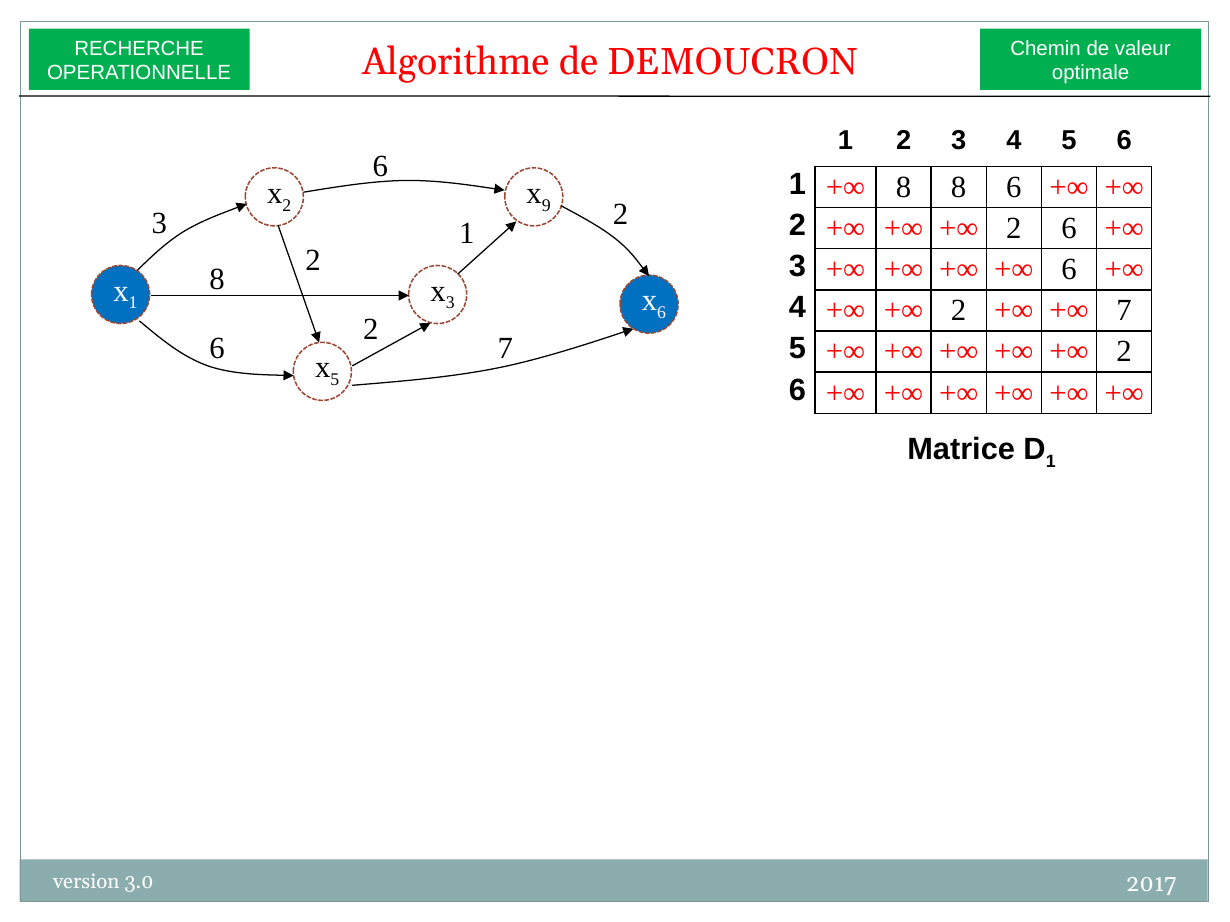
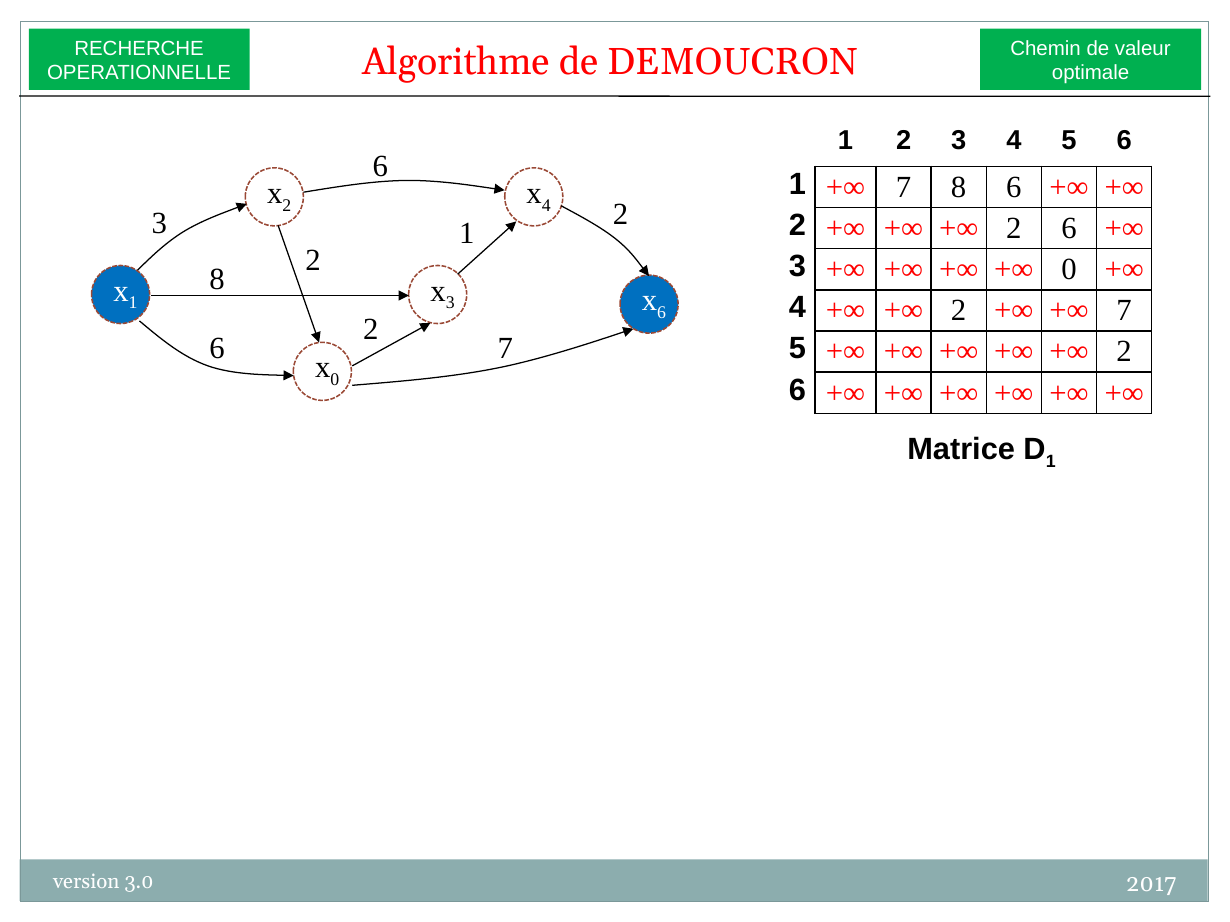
8: 8 -> 7 (904, 187)
9: 9 -> 4 (546, 205)
6: 6 -> 0 (1069, 270)
5: 5 -> 0 (335, 380)
